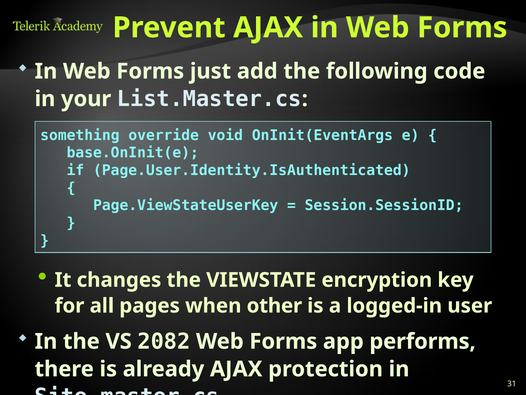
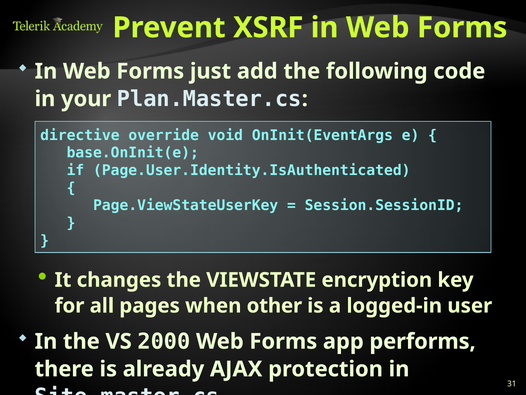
Prevent AJAX: AJAX -> XSRF (268, 28)
List.Master.cs: List.Master.cs -> Plan.Master.cs (209, 99)
something: something -> directive (80, 135)
2082: 2082 -> 2000 (164, 341)
